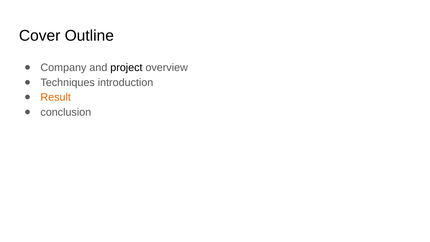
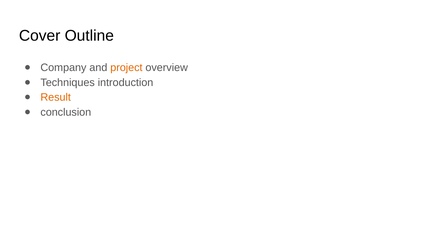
project colour: black -> orange (126, 68)
